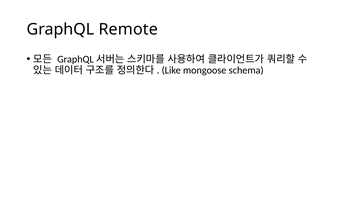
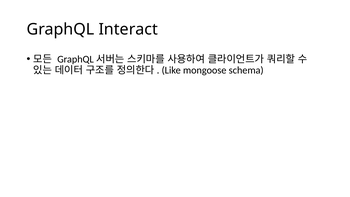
Remote: Remote -> Interact (128, 29)
